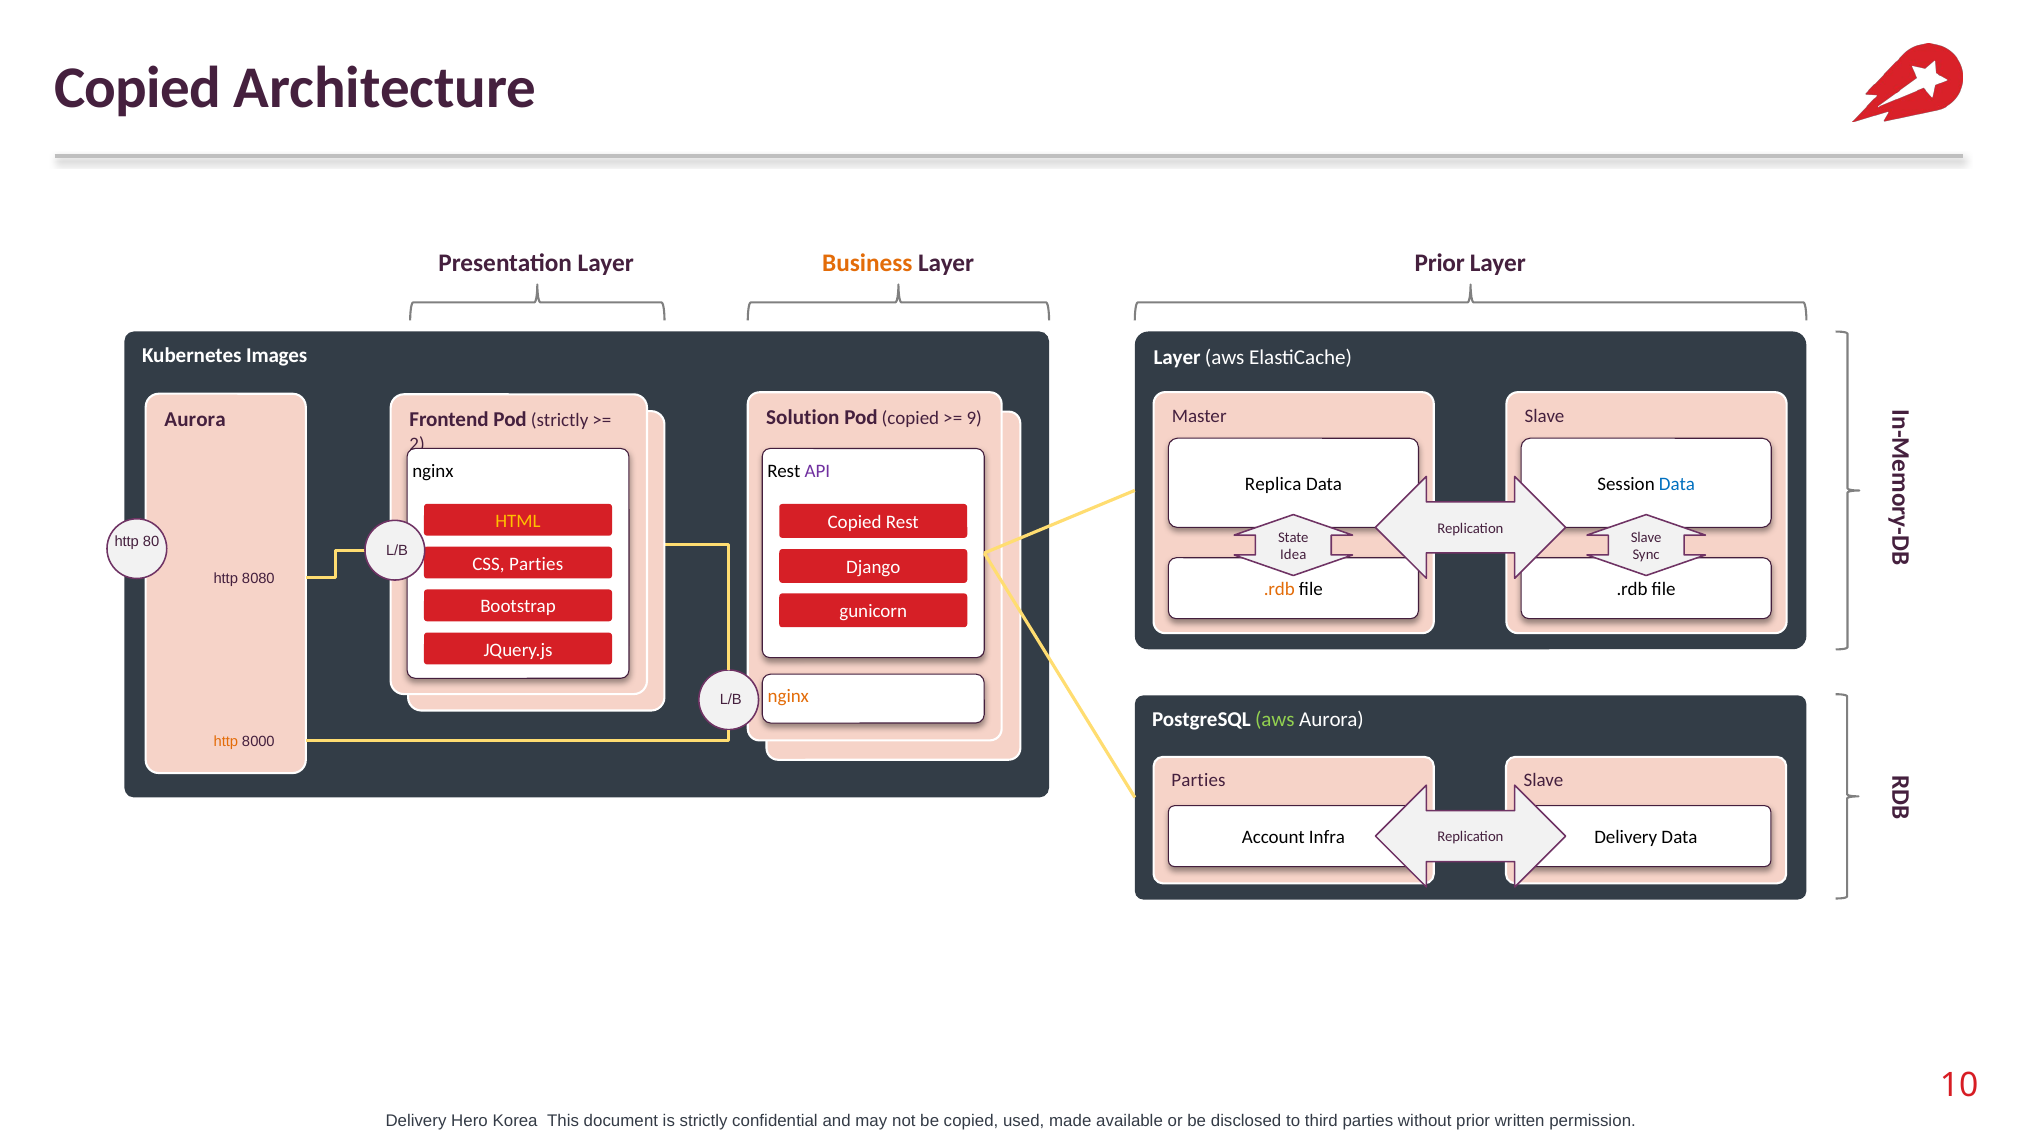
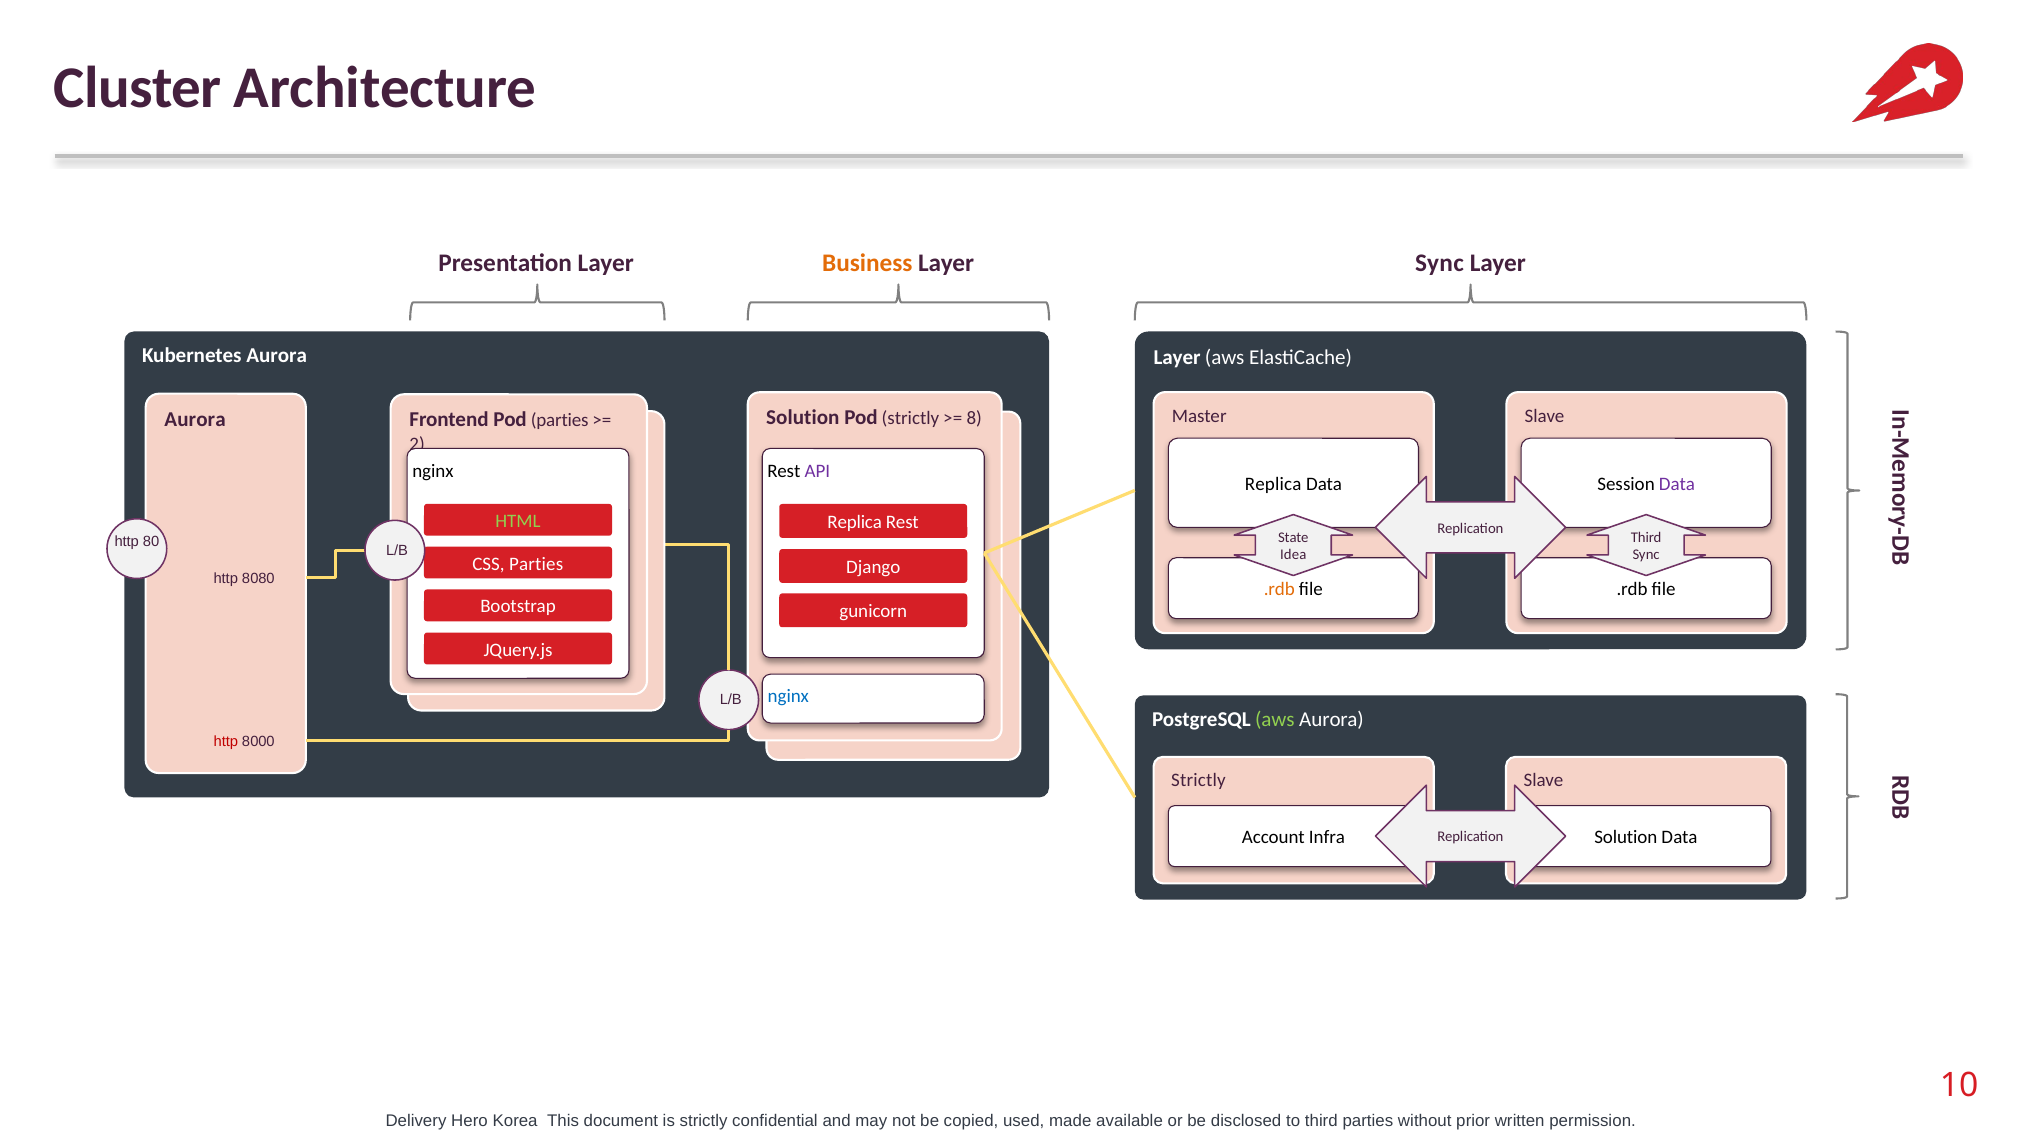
Copied: Copied -> Cluster (138, 89)
Prior: Prior -> Sync (1439, 263)
Kubernetes Images: Images -> Aurora (277, 356)
Pod copied: copied -> strictly (910, 418)
9: 9 -> 8 (974, 418)
Pod strictly: strictly -> parties (560, 421)
Data colour: blue -> purple (1677, 484)
HTML colour: yellow -> light green (518, 521)
Copied: Copied -> Replica (855, 522)
Slave: Slave -> Third (1646, 537)
nginx colour: orange -> blue (788, 697)
http colour: orange -> red (226, 741)
Parties: Parties -> Strictly (1199, 780)
Delivery: Delivery -> Solution (1626, 838)
